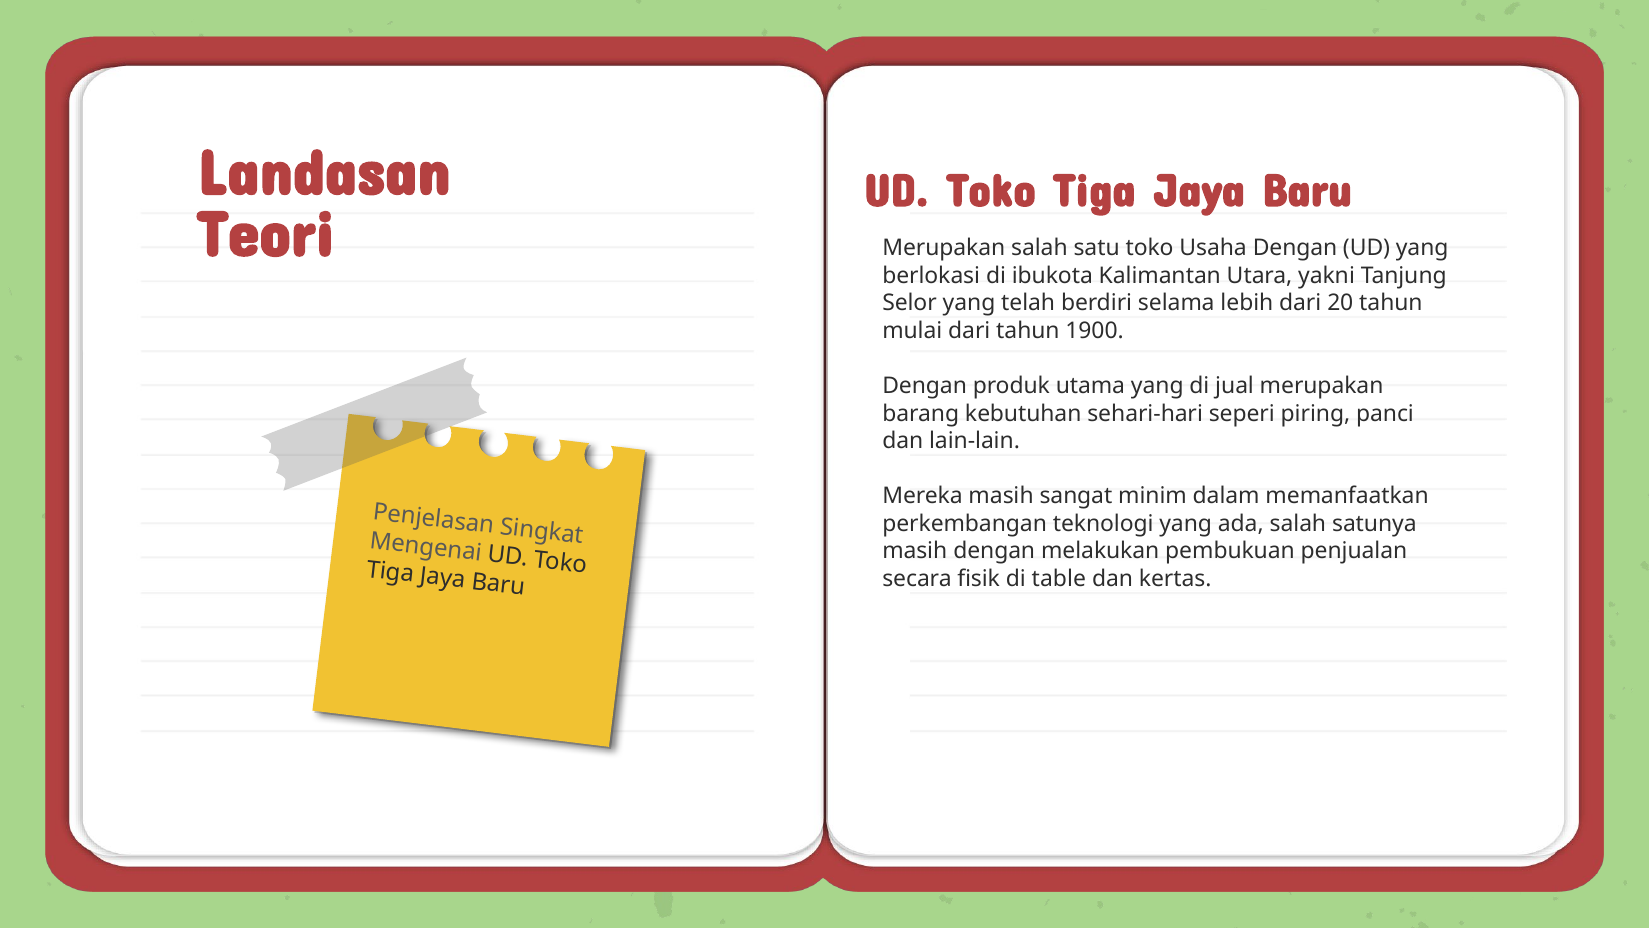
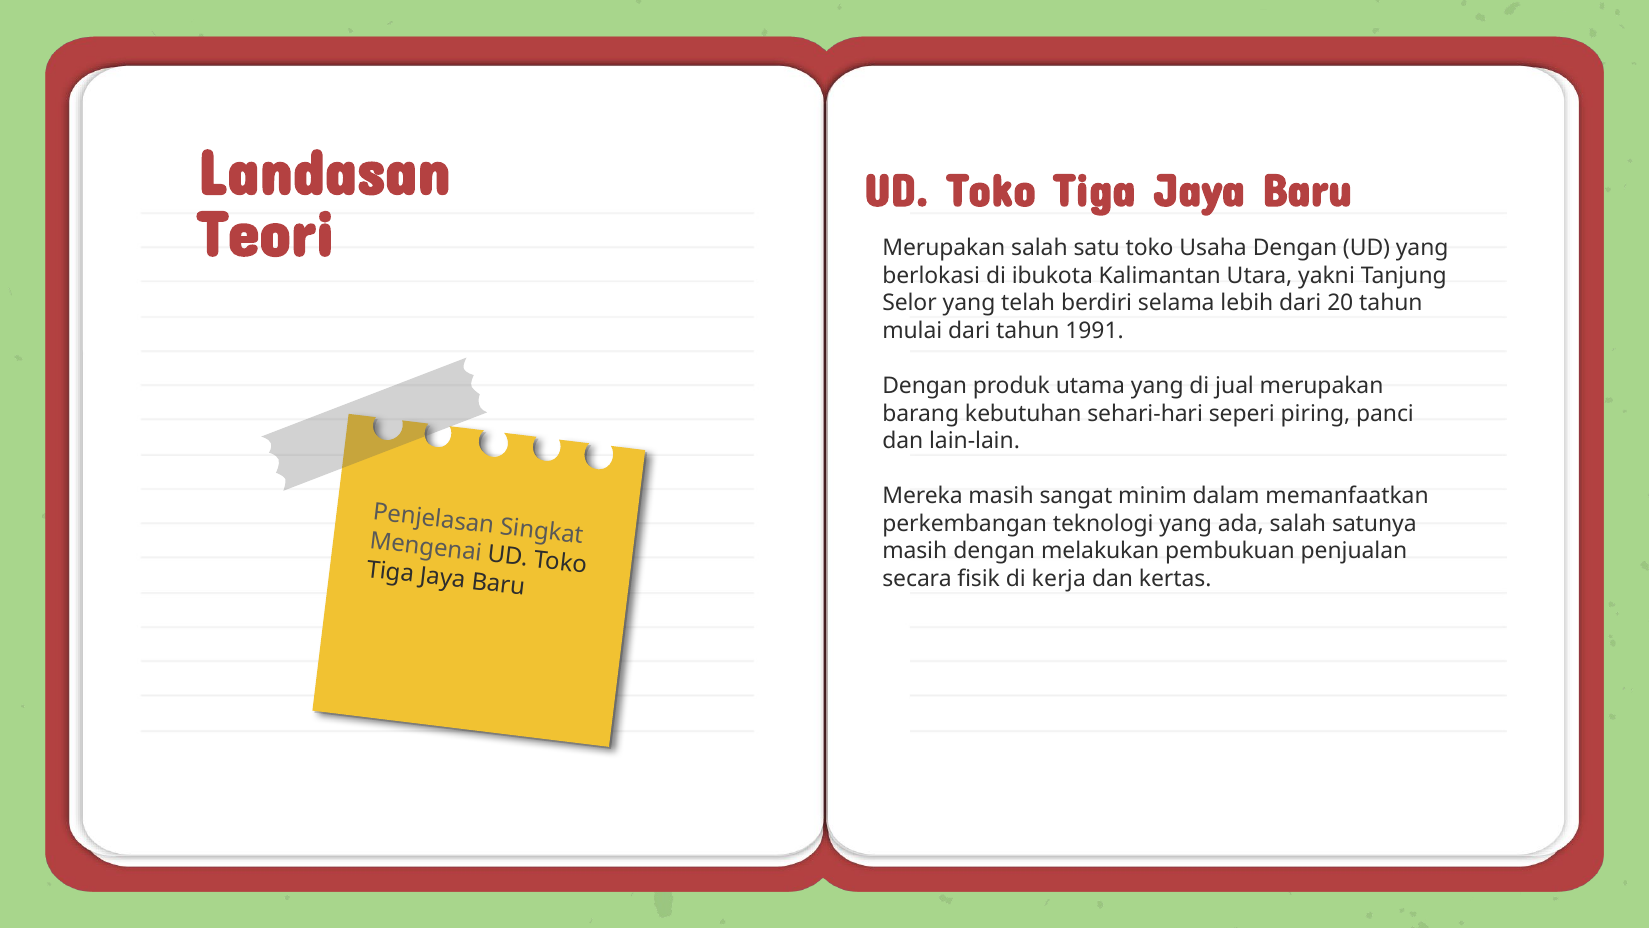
1900: 1900 -> 1991 (1095, 331)
table: table -> kerja (1059, 578)
